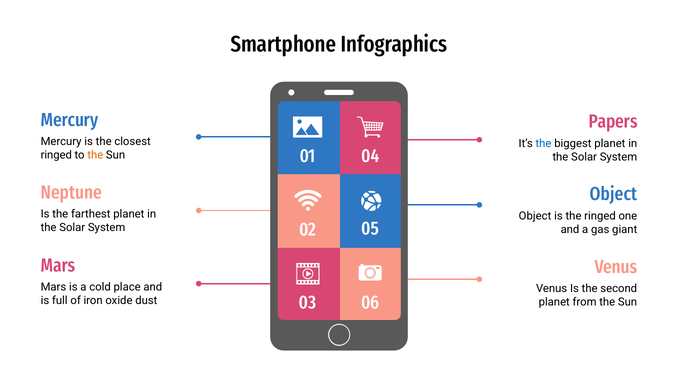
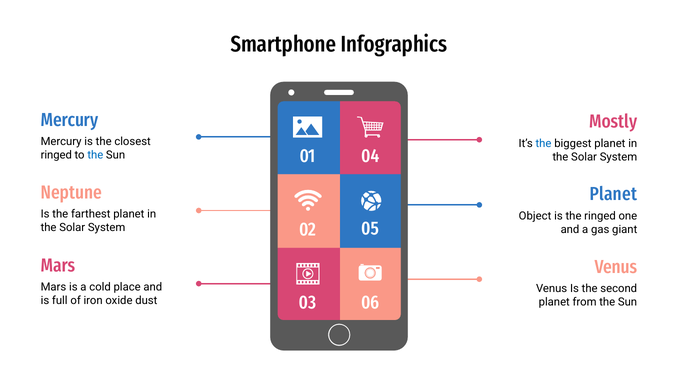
Papers: Papers -> Mostly (613, 122)
the colour: orange -> blue (95, 155)
Object: Object -> Planet (613, 194)
